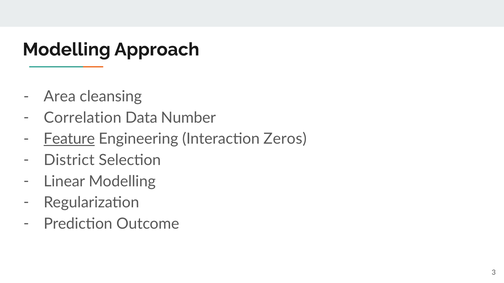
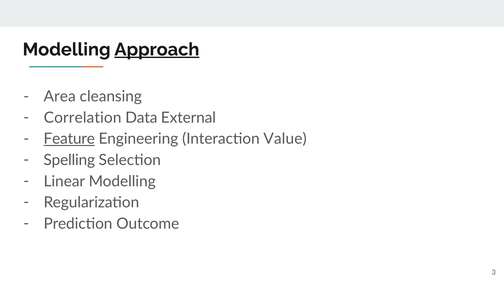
Approach underline: none -> present (157, 50)
Number: Number -> External (188, 118)
Zeros: Zeros -> Value (285, 139)
District: District -> Spelling (69, 160)
